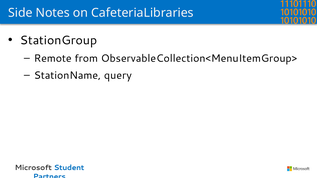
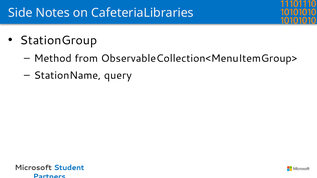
Remote: Remote -> Method (53, 58)
